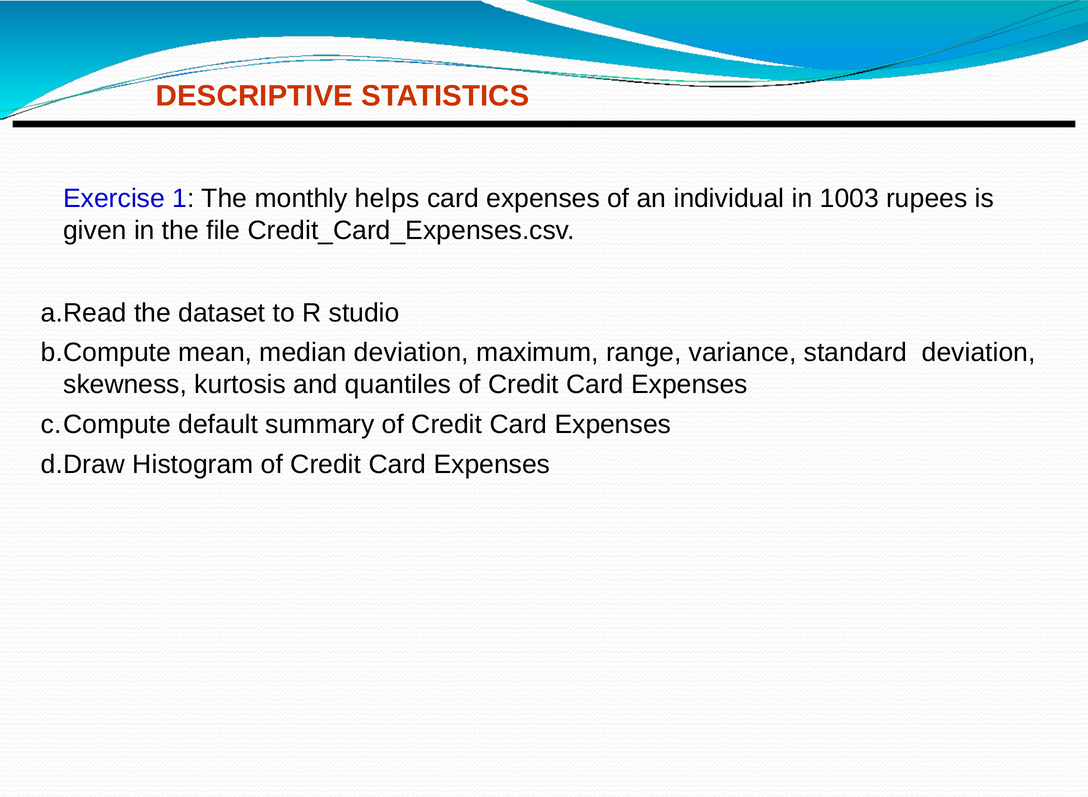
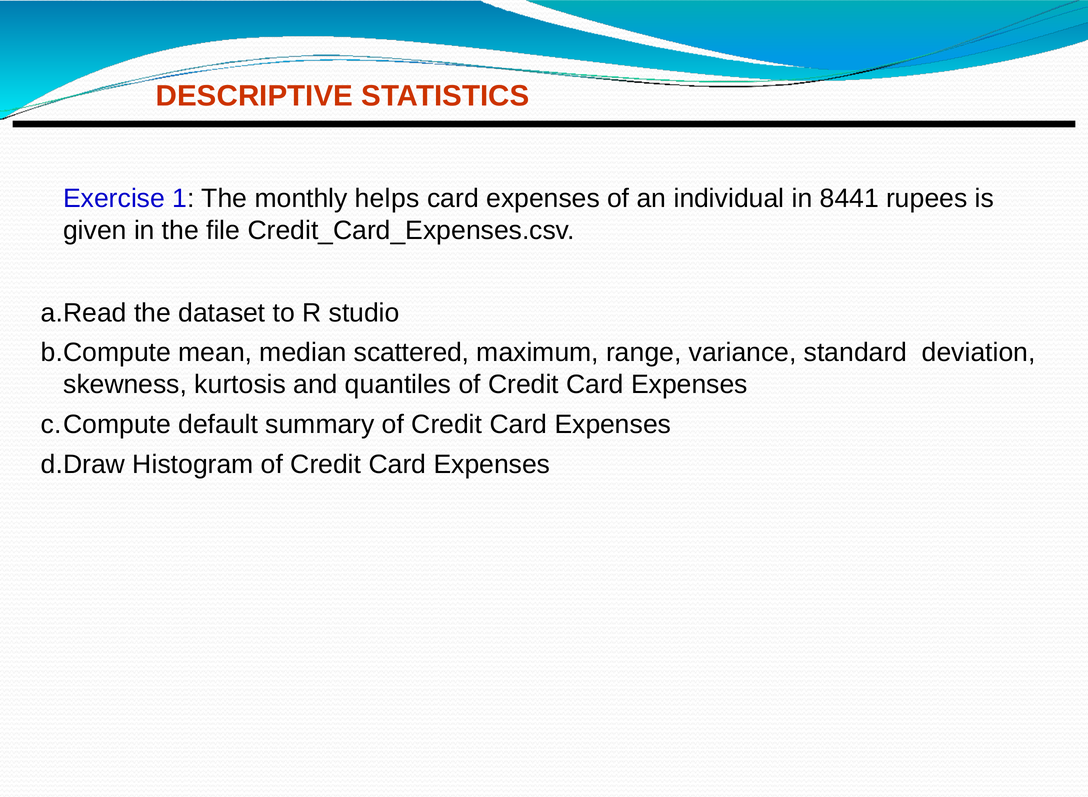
1003: 1003 -> 8441 (849, 198)
median deviation: deviation -> scattered (412, 353)
